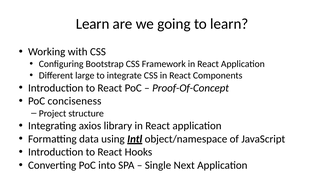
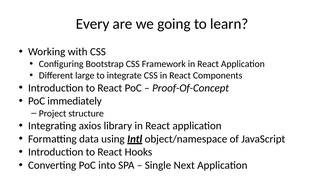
Learn: Learn -> Every (93, 24)
conciseness: conciseness -> immediately (75, 101)
